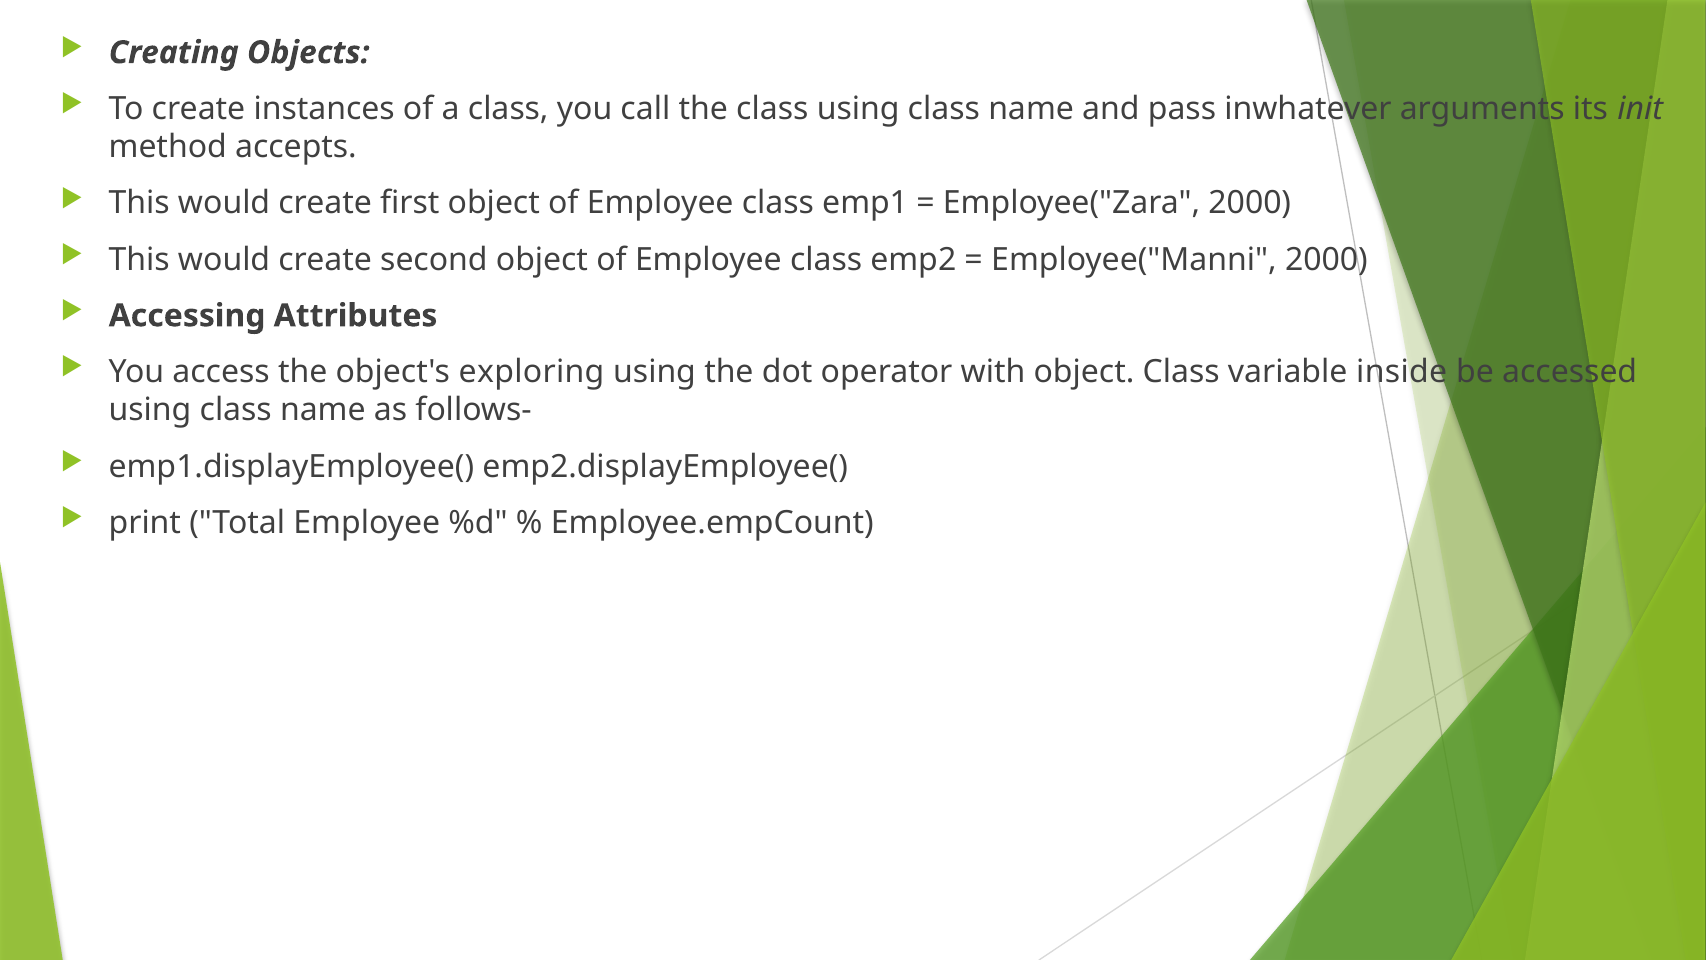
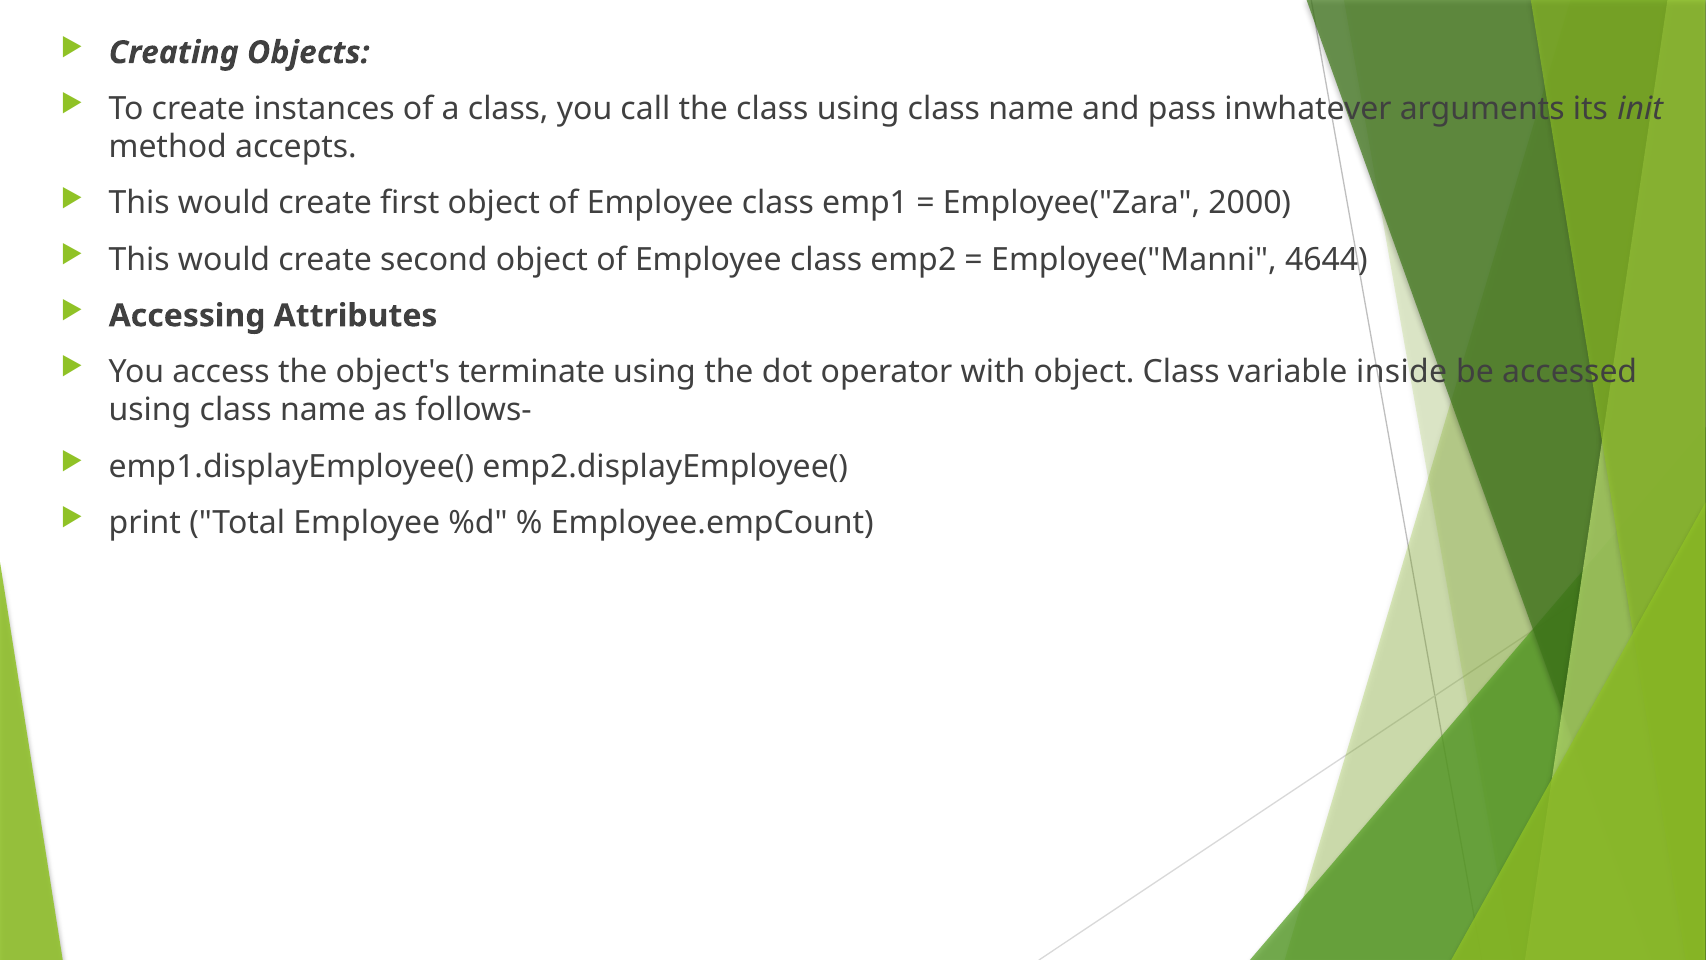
Employee("Manni 2000: 2000 -> 4644 (1326, 259)
exploring: exploring -> terminate (532, 372)
